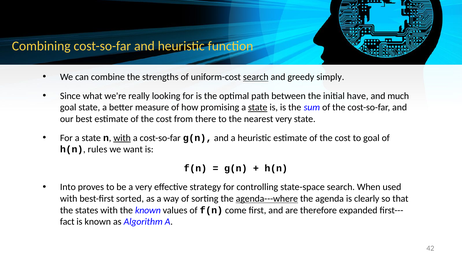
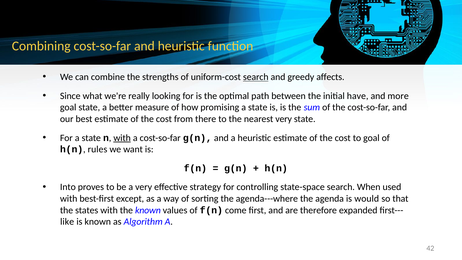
simply: simply -> affects (330, 77)
much: much -> more (398, 96)
state underline: present -> none (258, 107)
sorted: sorted -> except (130, 199)
agenda---where underline: present -> none (267, 199)
clearly: clearly -> would (367, 199)
fact: fact -> like (67, 222)
